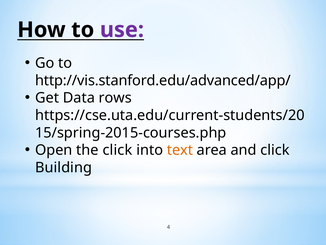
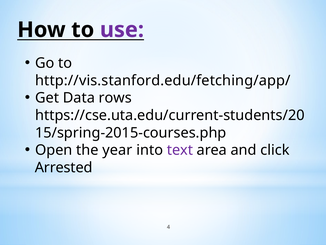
http://vis.stanford.edu/advanced/app/: http://vis.stanford.edu/advanced/app/ -> http://vis.stanford.edu/fetching/app/ (163, 80)
the click: click -> year (117, 150)
text colour: orange -> purple (180, 150)
Building: Building -> Arrested (64, 167)
